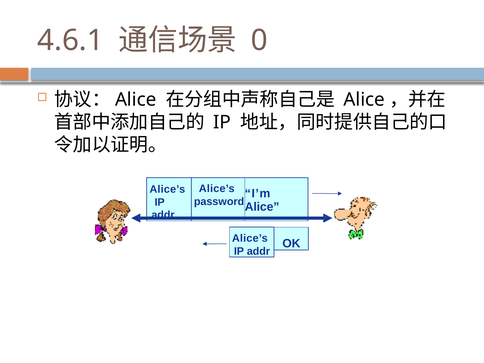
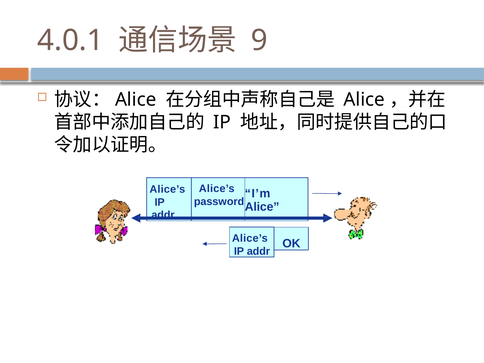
4.6.1: 4.6.1 -> 4.0.1 (70, 40)
0: 0 -> 9 (259, 40)
